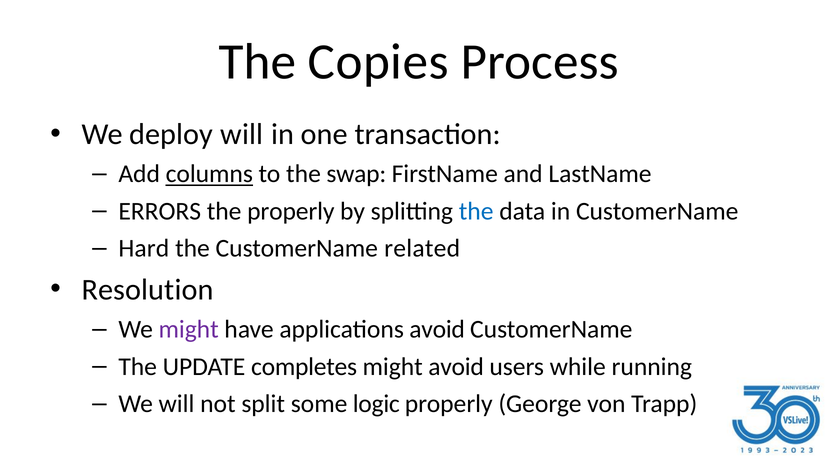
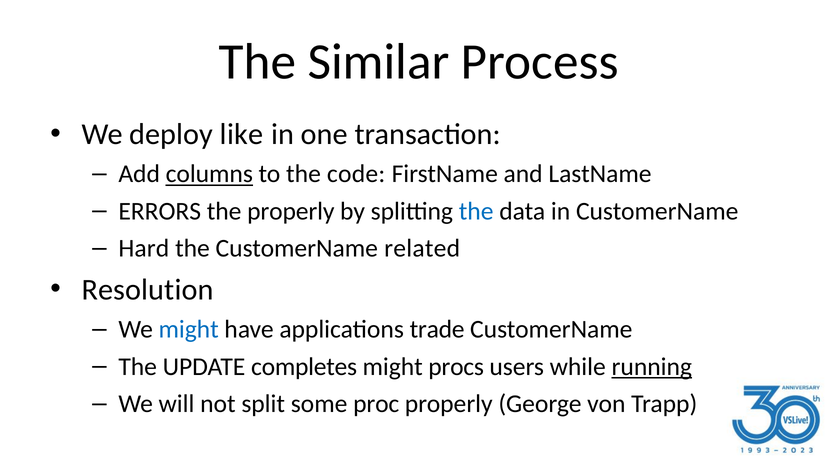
Copies: Copies -> Similar (379, 62)
deploy will: will -> like (242, 134)
swap: swap -> code (356, 174)
might colour: purple -> blue (189, 330)
applications avoid: avoid -> trade (437, 330)
might avoid: avoid -> procs (456, 367)
running underline: none -> present (652, 367)
logic: logic -> proc (376, 404)
